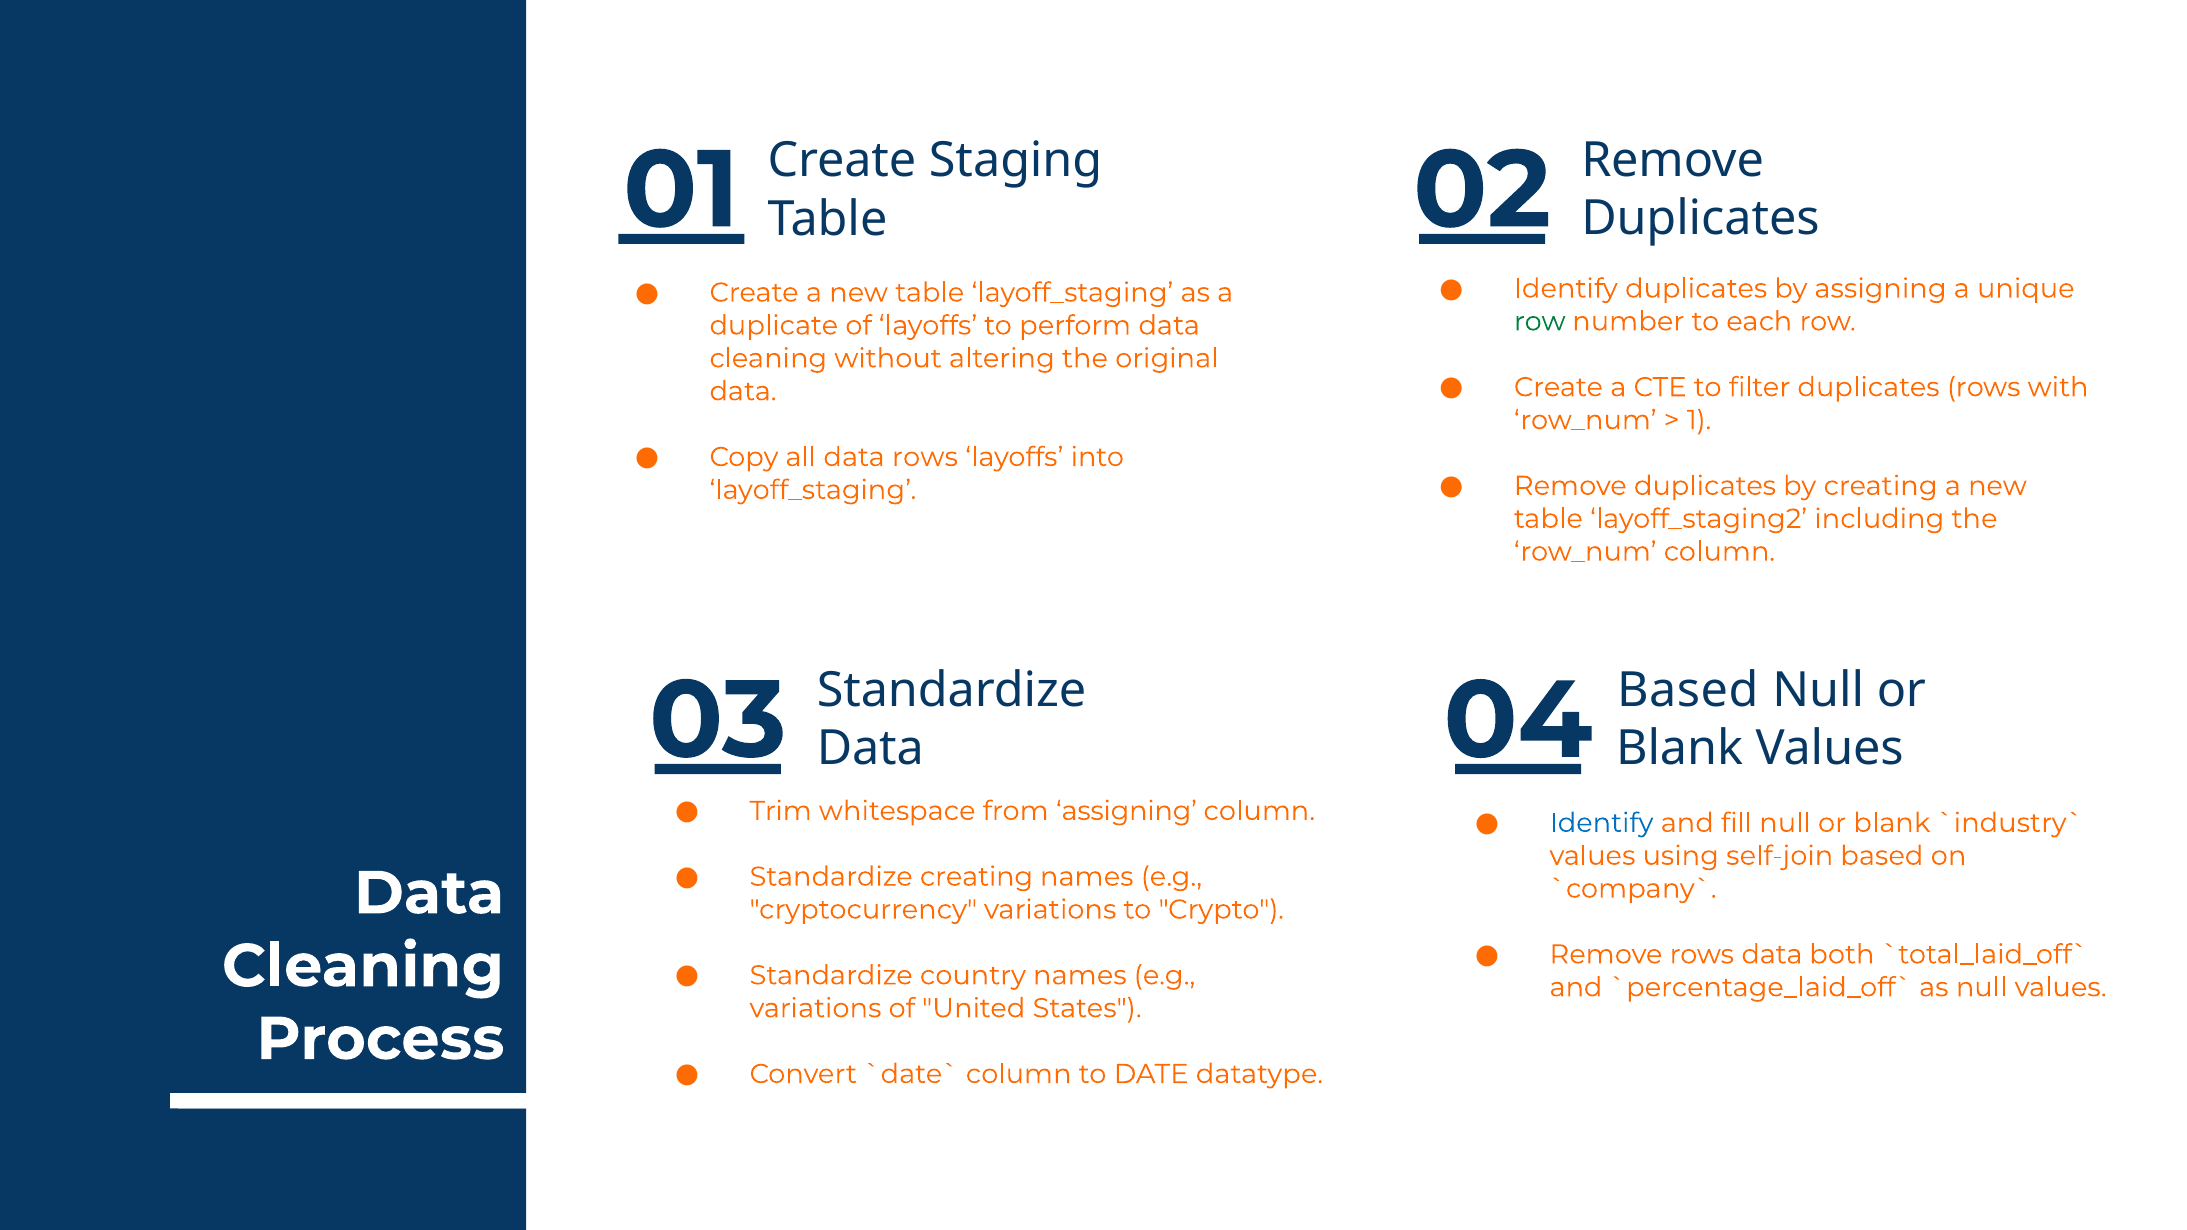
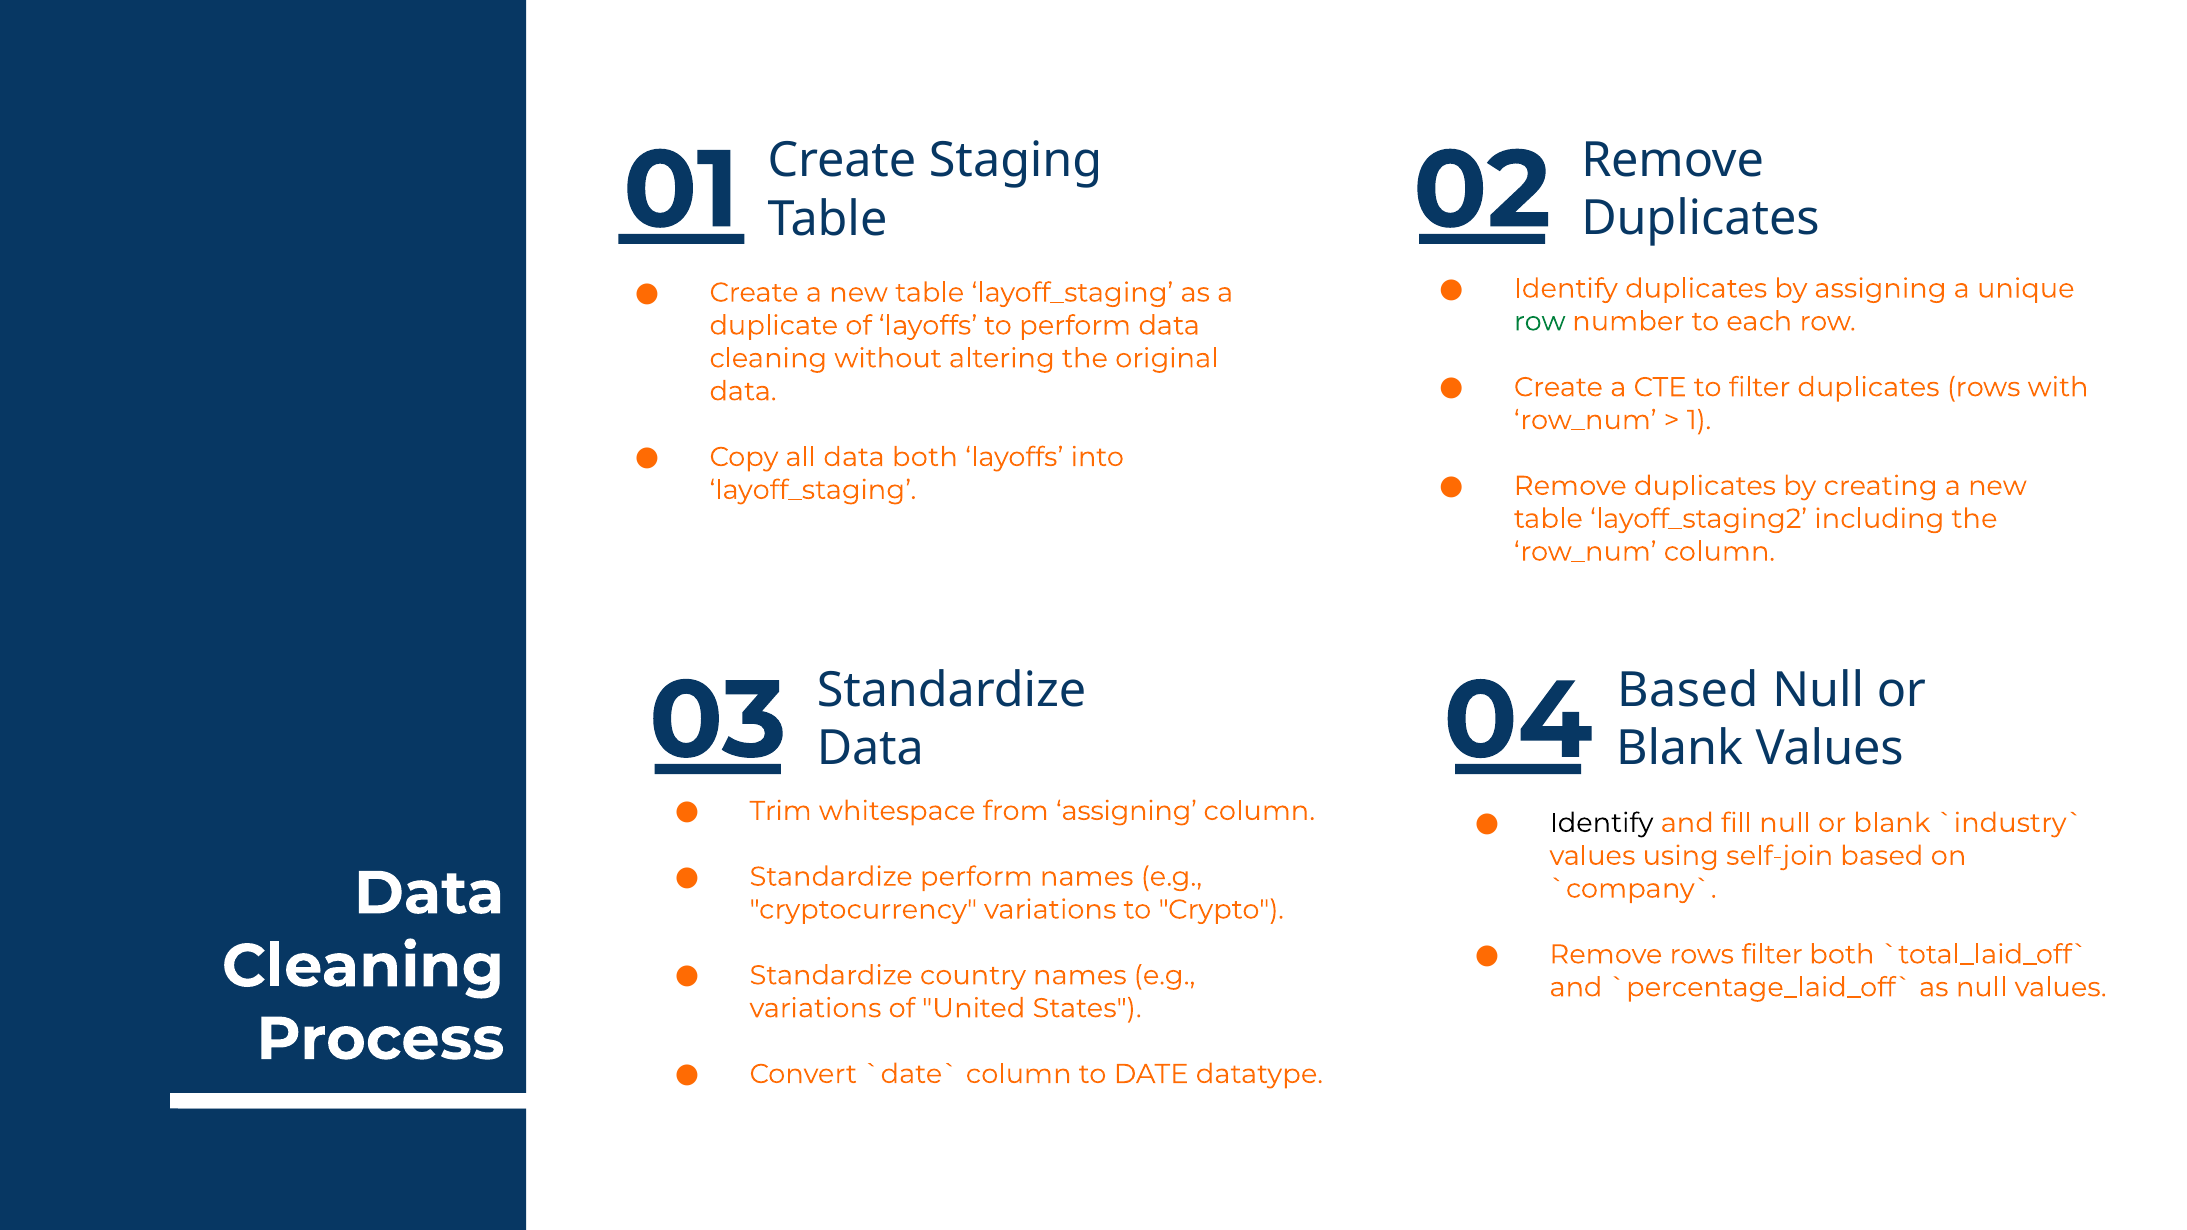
data rows: rows -> both (925, 457)
Identify colour: blue -> black (1601, 823)
Standardize creating: creating -> perform (976, 877)
rows data: data -> filter (1772, 955)
